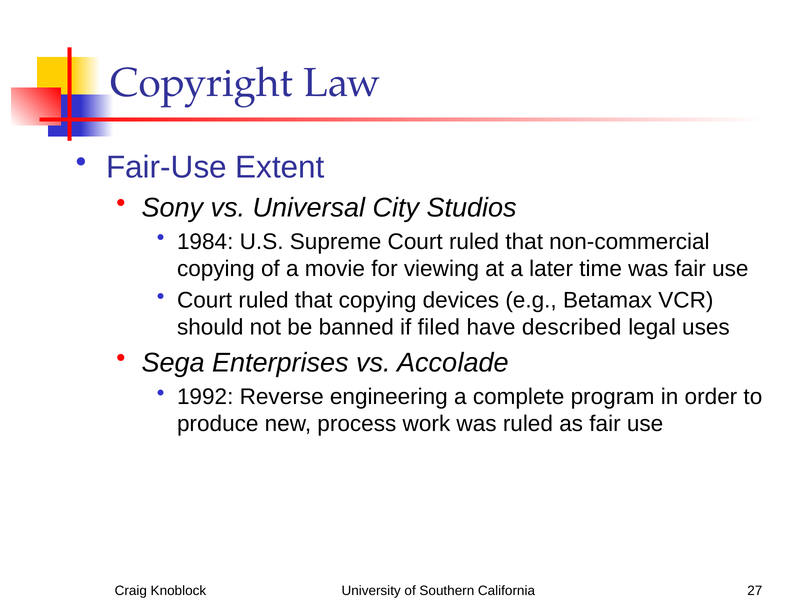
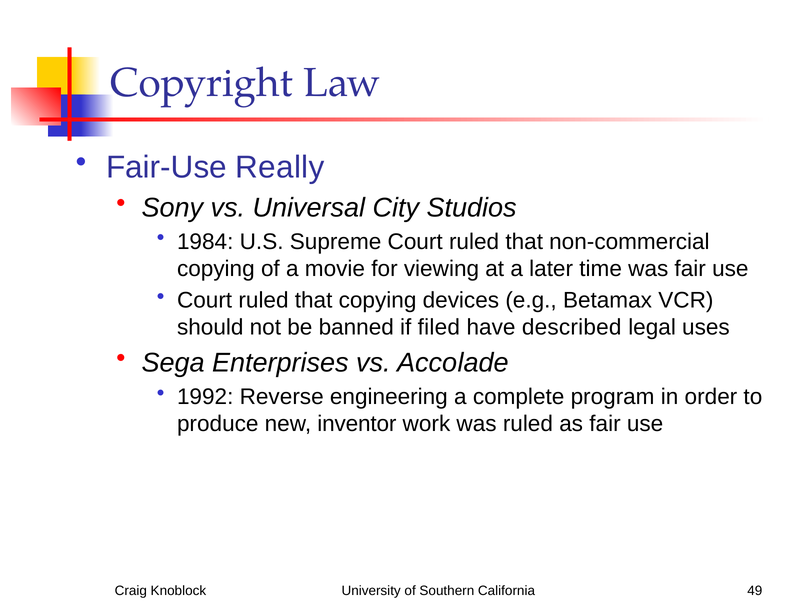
Extent: Extent -> Really (280, 167)
process: process -> inventor (357, 423)
27: 27 -> 49 (755, 590)
